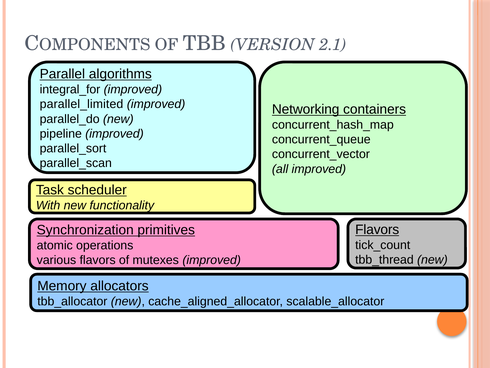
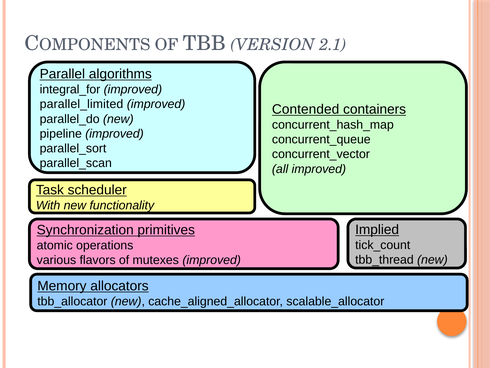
Networking: Networking -> Contended (306, 109)
Flavors: Flavors -> Implied (377, 229)
